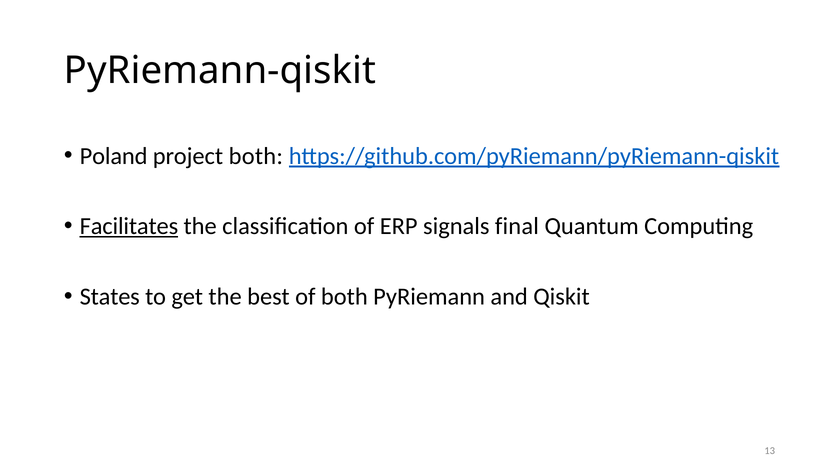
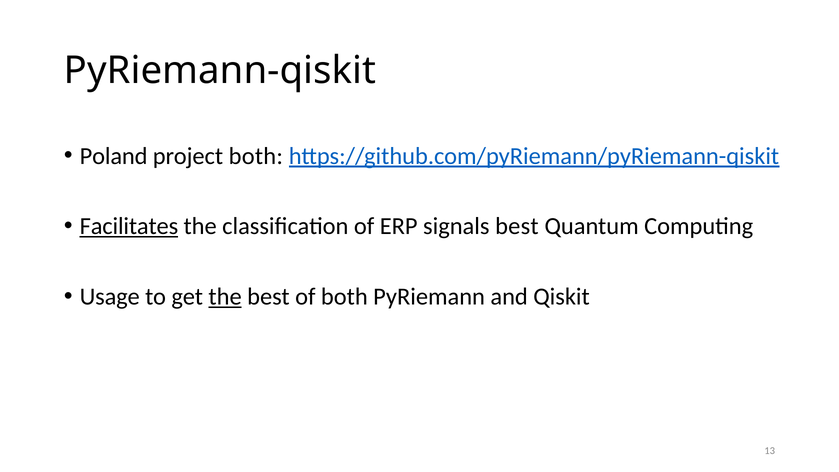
signals final: final -> best (517, 226)
States: States -> Usage (110, 297)
the underline: none -> present (225, 297)
